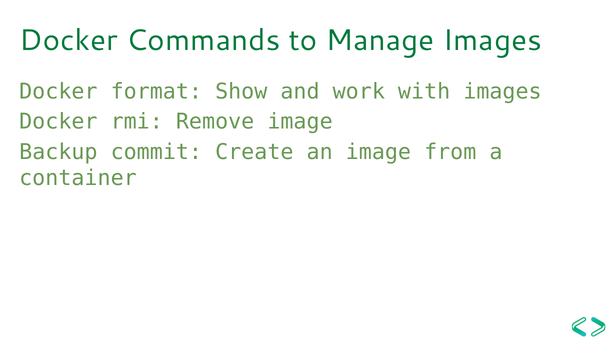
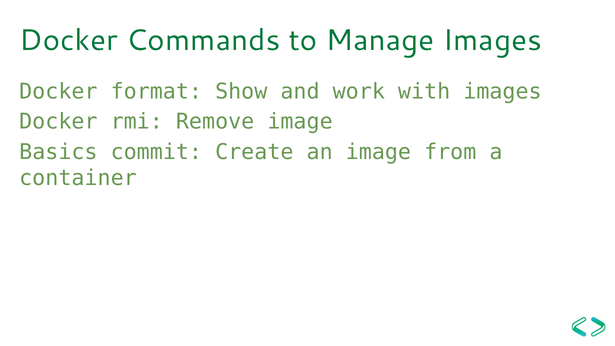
Backup: Backup -> Basics (58, 152)
